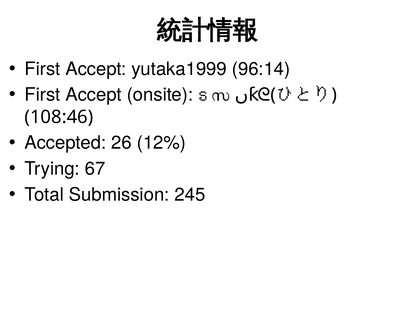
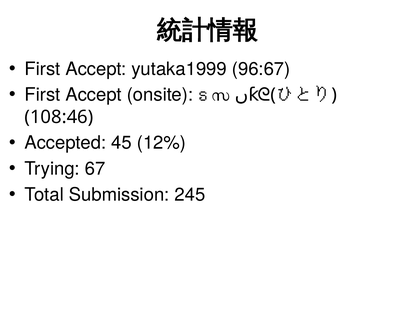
96:14: 96:14 -> 96:67 (261, 69)
26: 26 -> 45 (121, 143)
